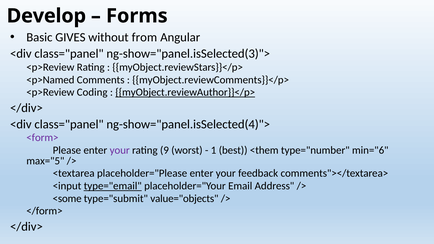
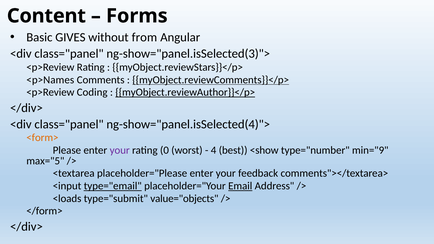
Develop: Develop -> Content (46, 16)
<p>Named: <p>Named -> <p>Names (50, 80)
myObject.reviewComments}}</p> underline: none -> present (211, 80)
<form> colour: purple -> orange (42, 138)
9: 9 -> 0 (164, 150)
1: 1 -> 4 (214, 150)
<them: <them -> <show (264, 150)
min="6: min="6 -> min="9 (370, 150)
Email underline: none -> present (240, 186)
<some: <some -> <loads (67, 199)
